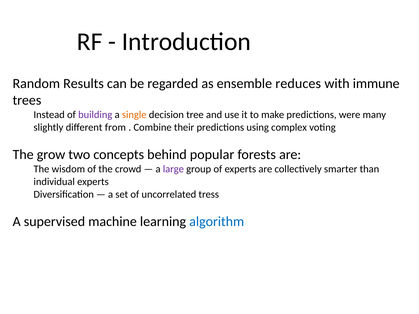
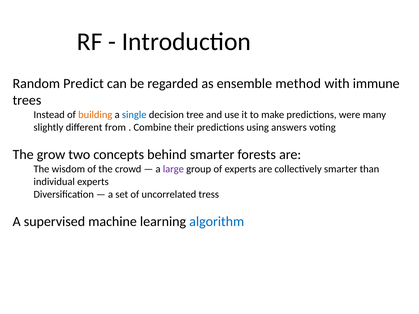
Results: Results -> Predict (83, 84)
reduces: reduces -> method (298, 84)
building colour: purple -> orange (95, 115)
single colour: orange -> blue (134, 115)
complex: complex -> answers (289, 127)
behind popular: popular -> smarter (212, 155)
